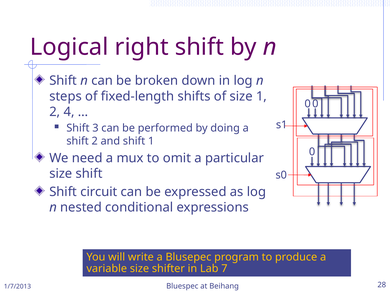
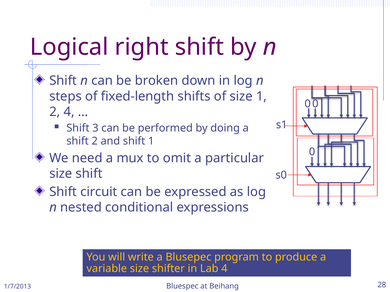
Lab 7: 7 -> 4 (224, 269)
